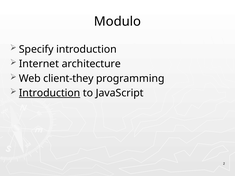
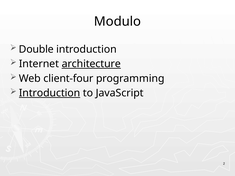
Specify: Specify -> Double (36, 49)
architecture underline: none -> present (91, 64)
client-they: client-they -> client-four (68, 79)
